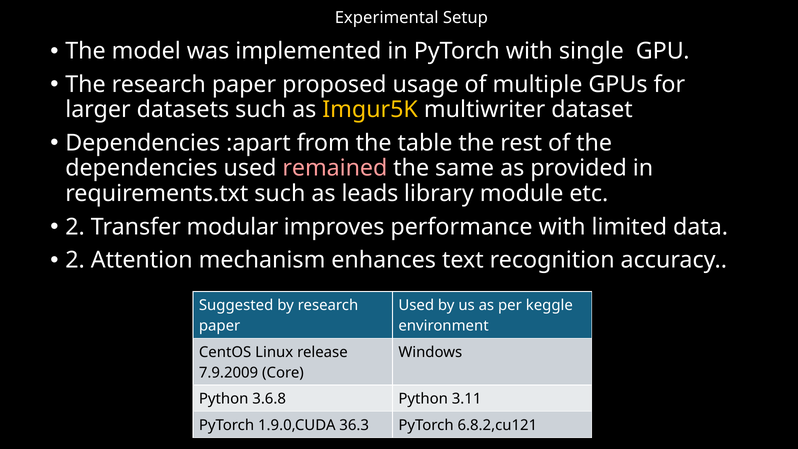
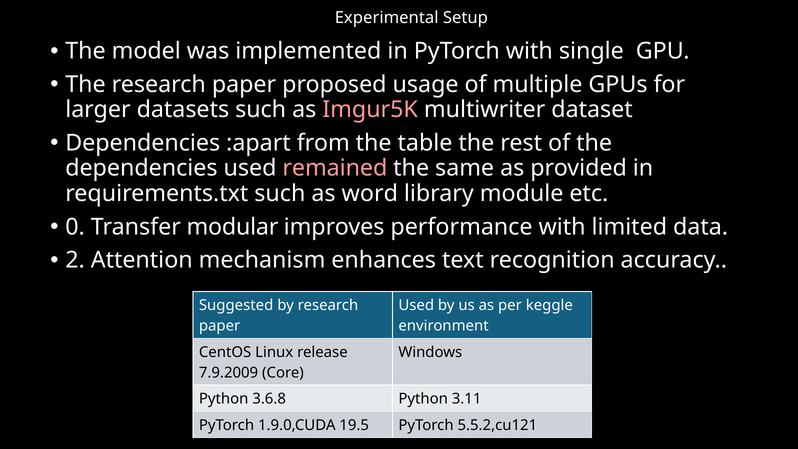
Imgur5K colour: yellow -> pink (370, 110)
leads: leads -> word (370, 193)
2: 2 -> 0 (75, 227)
36.3: 36.3 -> 19.5 (354, 425)
6.8.2,cu121: 6.8.2,cu121 -> 5.5.2,cu121 (497, 425)
